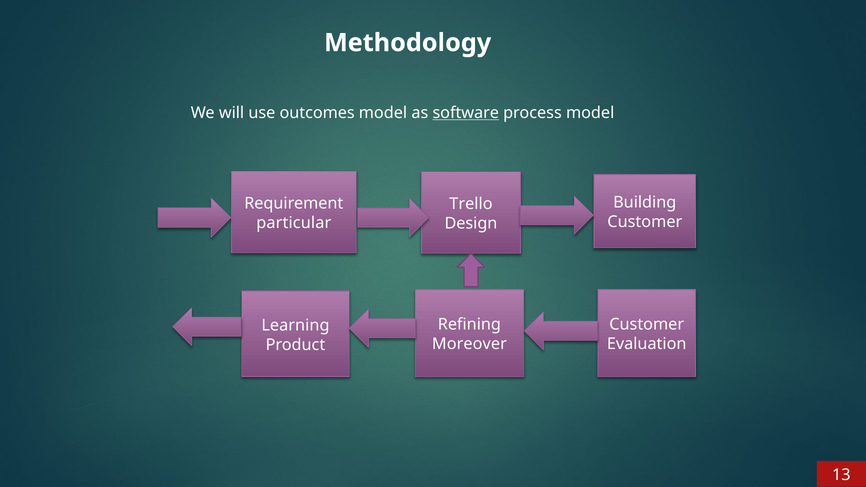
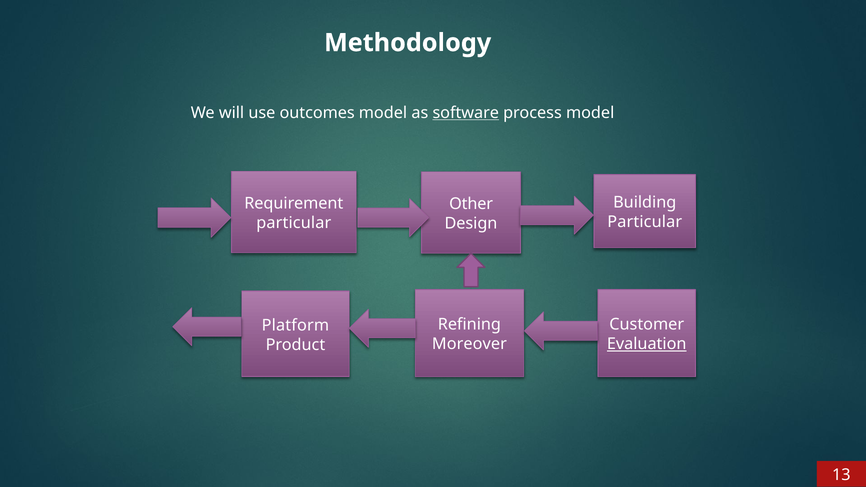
Trello: Trello -> Other (471, 204)
Customer: Customer -> Particular (645, 222)
Learning: Learning -> Platform (295, 325)
Evaluation underline: none -> present (647, 344)
